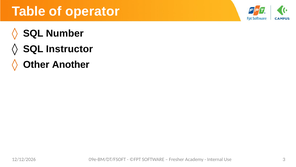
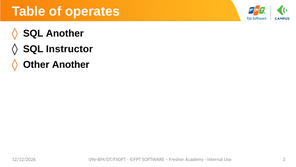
operator: operator -> operates (92, 11)
SQL Number: Number -> Another (65, 33)
